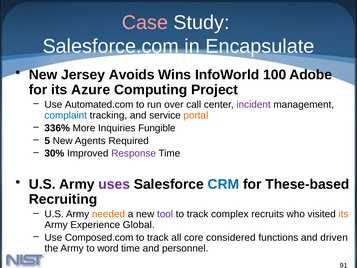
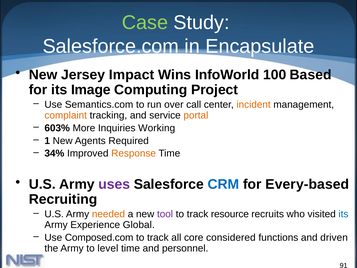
Case colour: pink -> light green (145, 23)
Avoids: Avoids -> Impact (132, 75)
Adobe: Adobe -> Based (311, 75)
Azure: Azure -> Image (91, 90)
Automated.com: Automated.com -> Semantics.com (99, 105)
incident colour: purple -> orange (254, 105)
complaint colour: blue -> orange (66, 115)
336%: 336% -> 603% (57, 128)
Fungible: Fungible -> Working (157, 128)
5: 5 -> 1 (47, 141)
30%: 30% -> 34% (54, 153)
Response colour: purple -> orange (134, 153)
These-based: These-based -> Every-based (307, 184)
complex: complex -> resource (230, 214)
its colour: orange -> blue (343, 214)
word: word -> level (108, 248)
